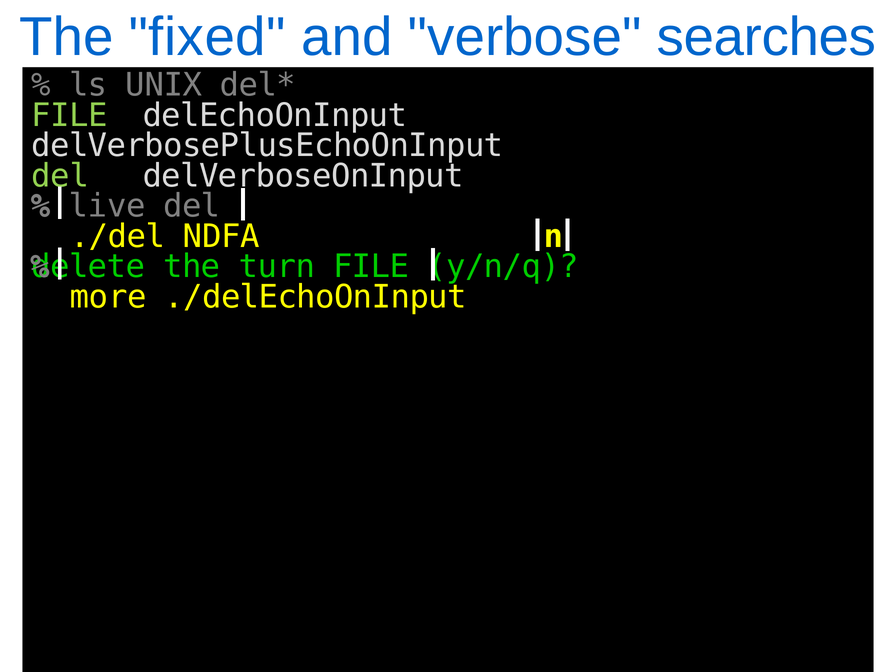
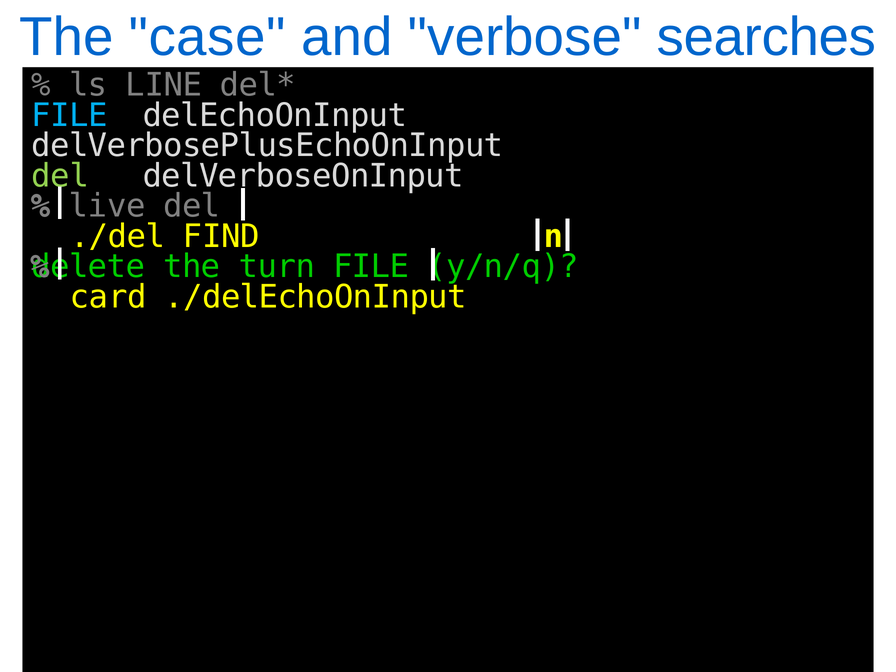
fixed: fixed -> case (207, 37)
UNIX: UNIX -> LINE (164, 85)
FILE colour: light green -> light blue (69, 115)
NDFA: NDFA -> FIND (221, 237)
more: more -> card (108, 297)
